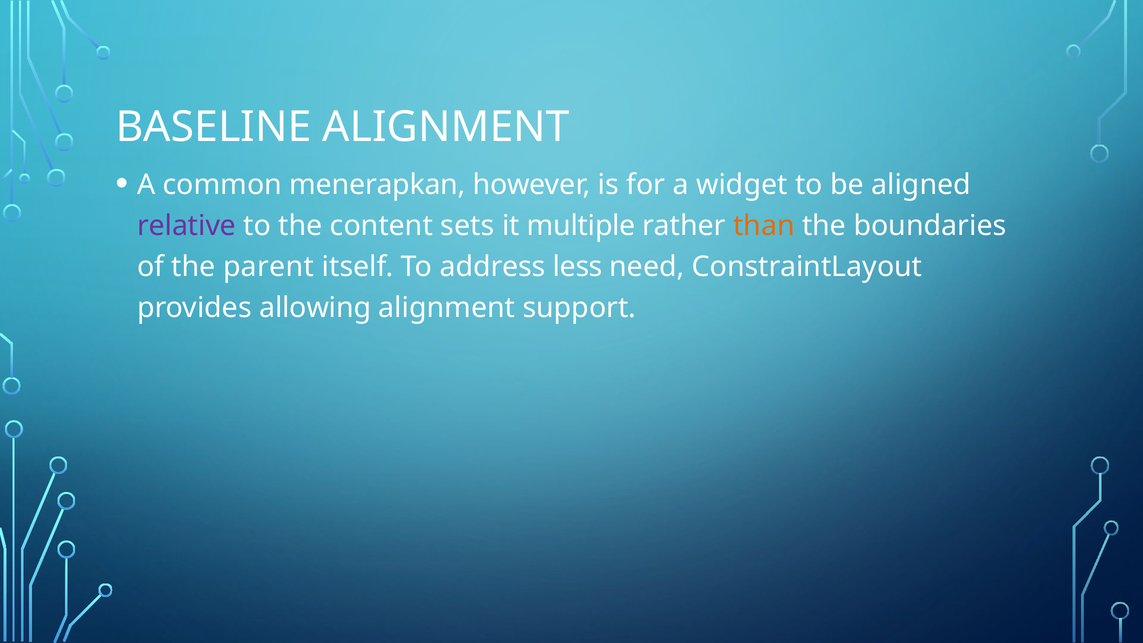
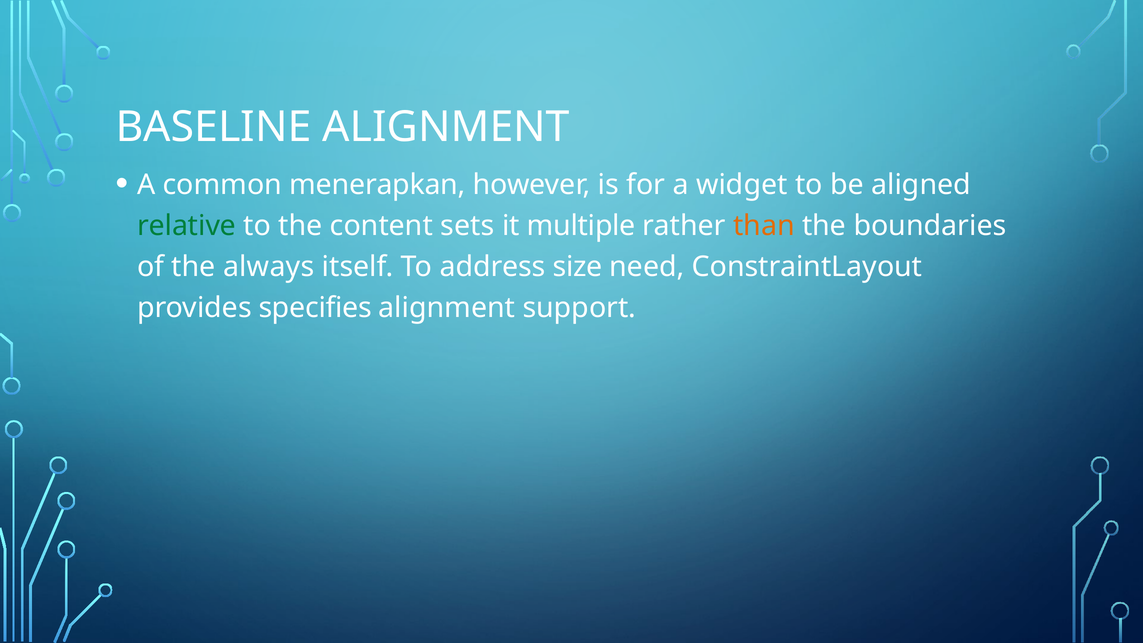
relative colour: purple -> green (187, 226)
parent: parent -> always (269, 267)
less: less -> size (578, 267)
allowing: allowing -> specifies (315, 308)
